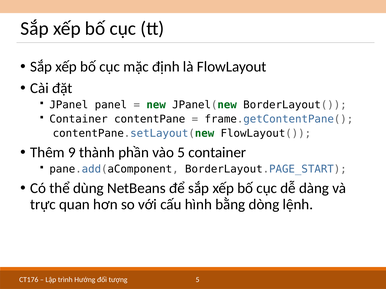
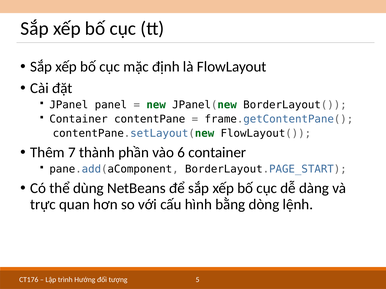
9: 9 -> 7 (72, 153)
vào 5: 5 -> 6 (181, 153)
